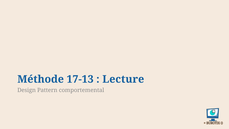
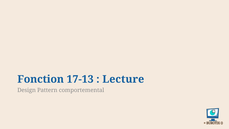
Méthode: Méthode -> Fonction (41, 79)
